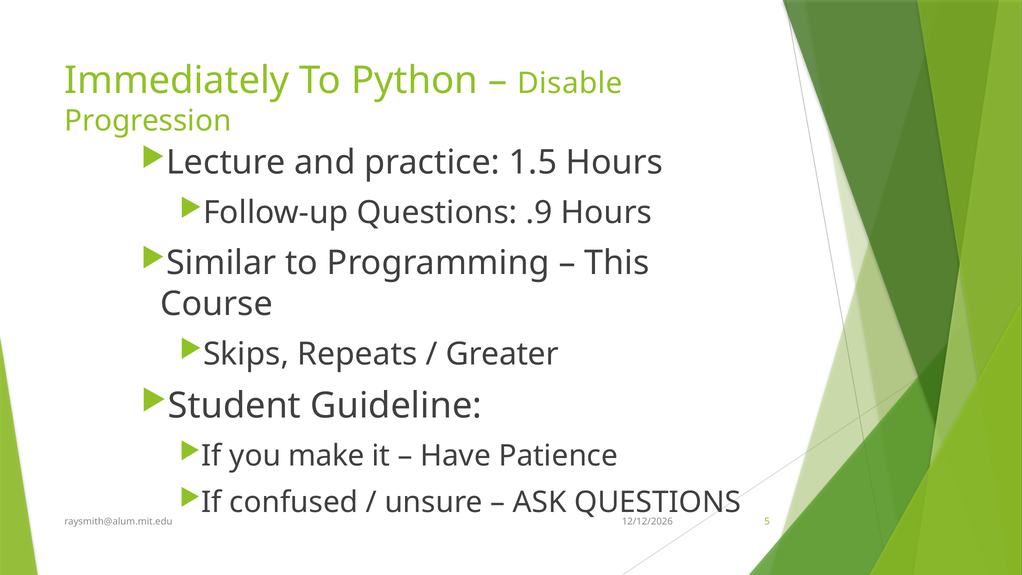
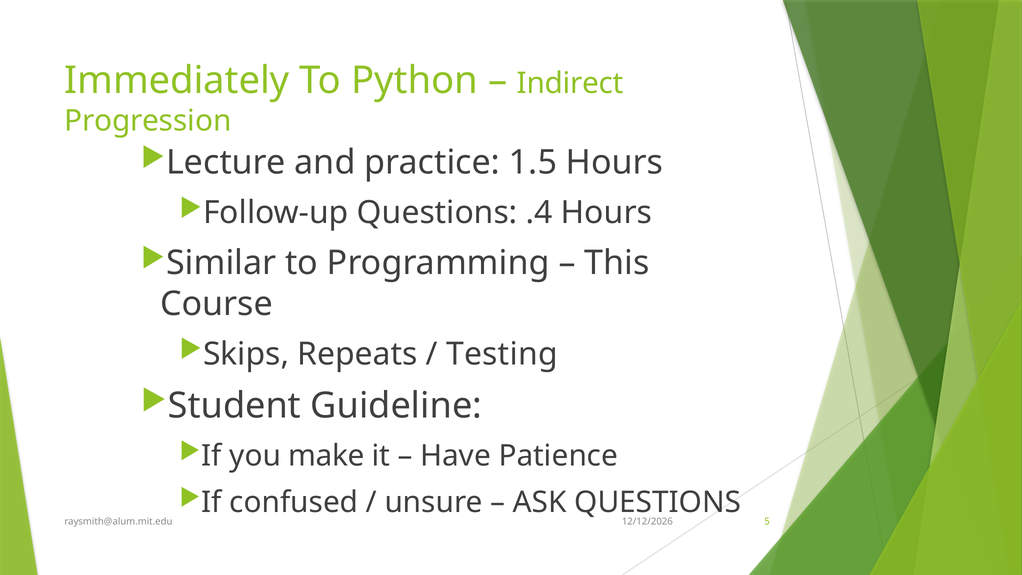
Disable: Disable -> Indirect (570, 83)
.9: .9 -> .4 (539, 213)
Greater: Greater -> Testing (502, 354)
